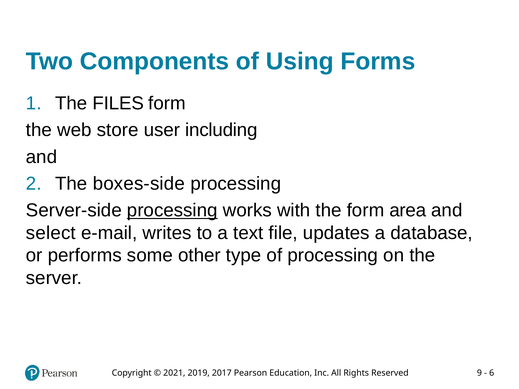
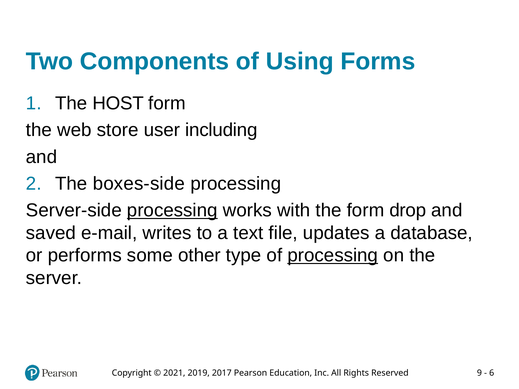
FILES: FILES -> HOST (118, 103)
area: area -> drop (408, 211)
select: select -> saved (51, 233)
processing underline: none -> present (333, 256)
